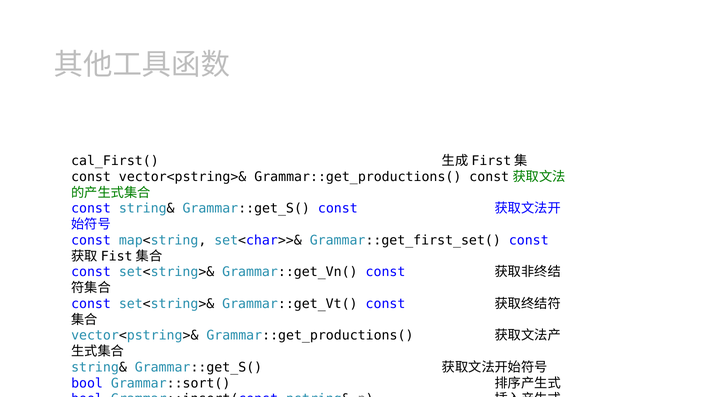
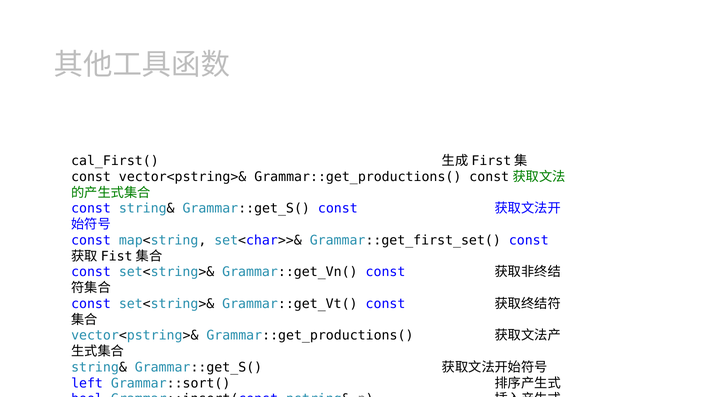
bool: bool -> left (87, 383)
